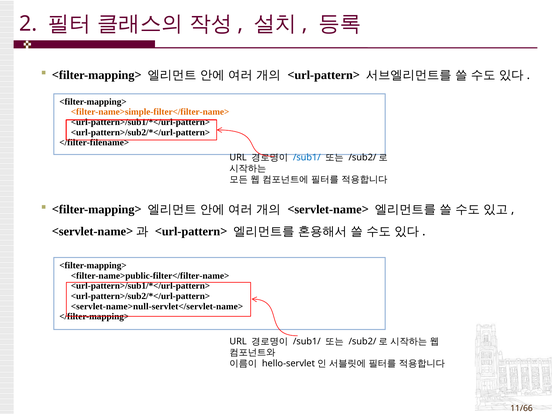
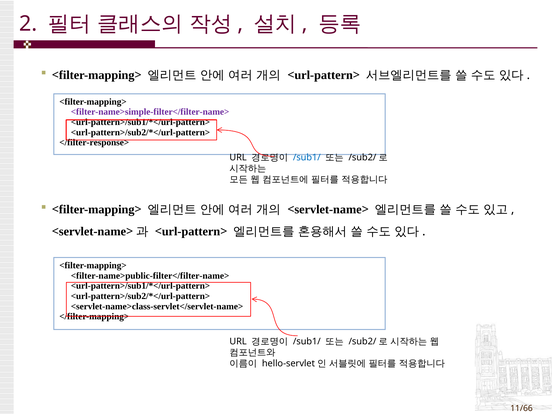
<filter-name>simple-filter</filter-name> colour: orange -> purple (150, 112)
</filter-filename>: </filter-filename> -> </filter-response> (94, 143)
<servlet-name>null-servlet</servlet-name>: <servlet-name>null-servlet</servlet-name> -> <servlet-name>class-servlet</servlet-name> (157, 306)
